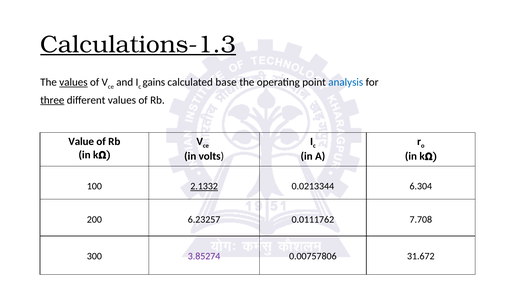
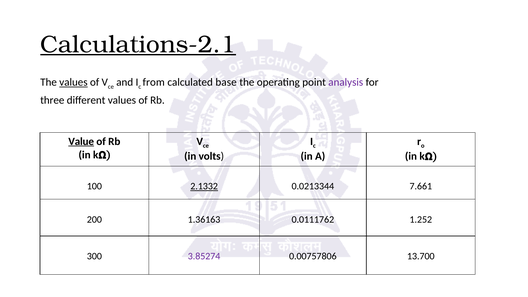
Calculations-1.3: Calculations-1.3 -> Calculations-2.1 (138, 44)
gains: gains -> from (154, 82)
analysis colour: blue -> purple (346, 82)
three underline: present -> none (52, 100)
Value underline: none -> present (81, 141)
6.304: 6.304 -> 7.661 (421, 186)
6.23257: 6.23257 -> 1.36163 (204, 219)
7.708: 7.708 -> 1.252 (421, 219)
31.672: 31.672 -> 13.700 (421, 256)
